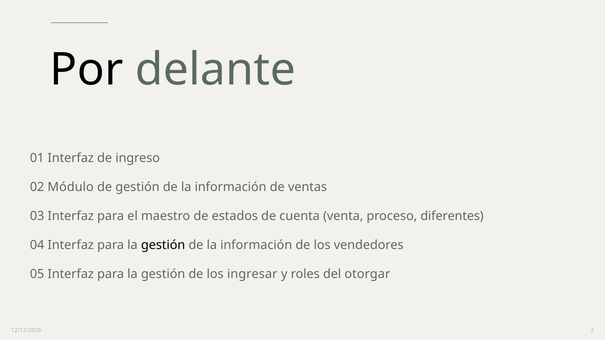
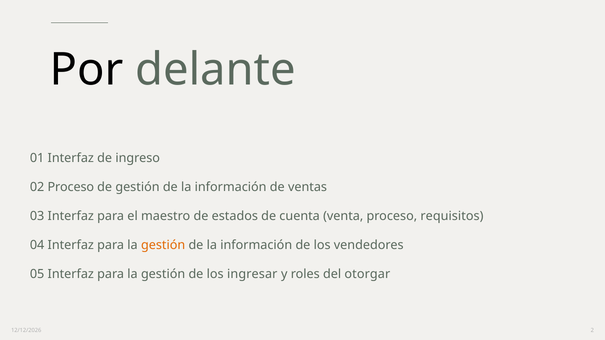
02 Módulo: Módulo -> Proceso (71, 187)
diferentes: diferentes -> requisitos (452, 216)
gestión colour: black -> orange (163, 245)
